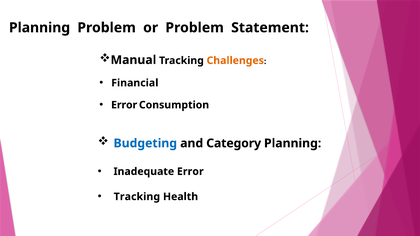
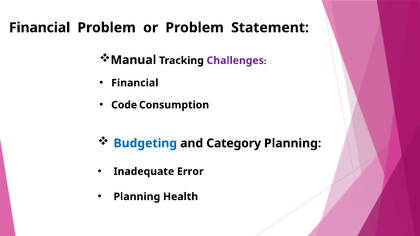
Planning: Planning -> Financial (40, 28)
Challenges colour: orange -> purple (235, 61)
Error: Error -> Code (124, 105)
Tracking: Tracking -> Planning (137, 197)
